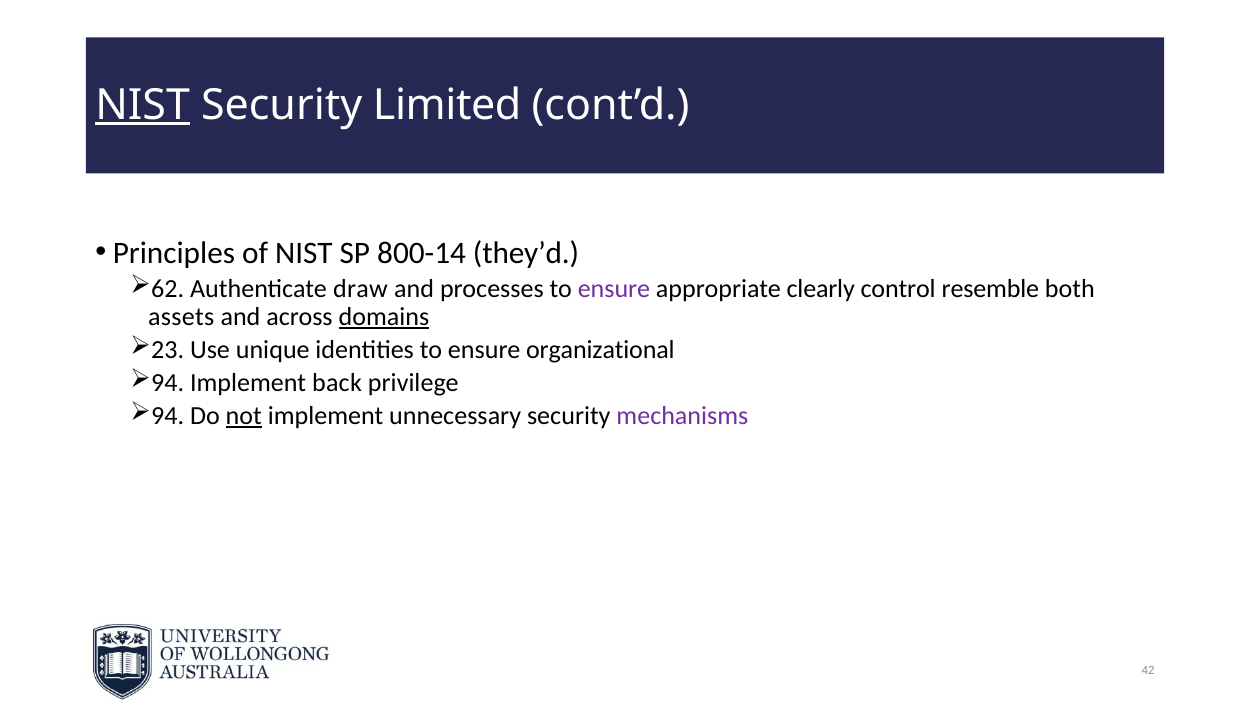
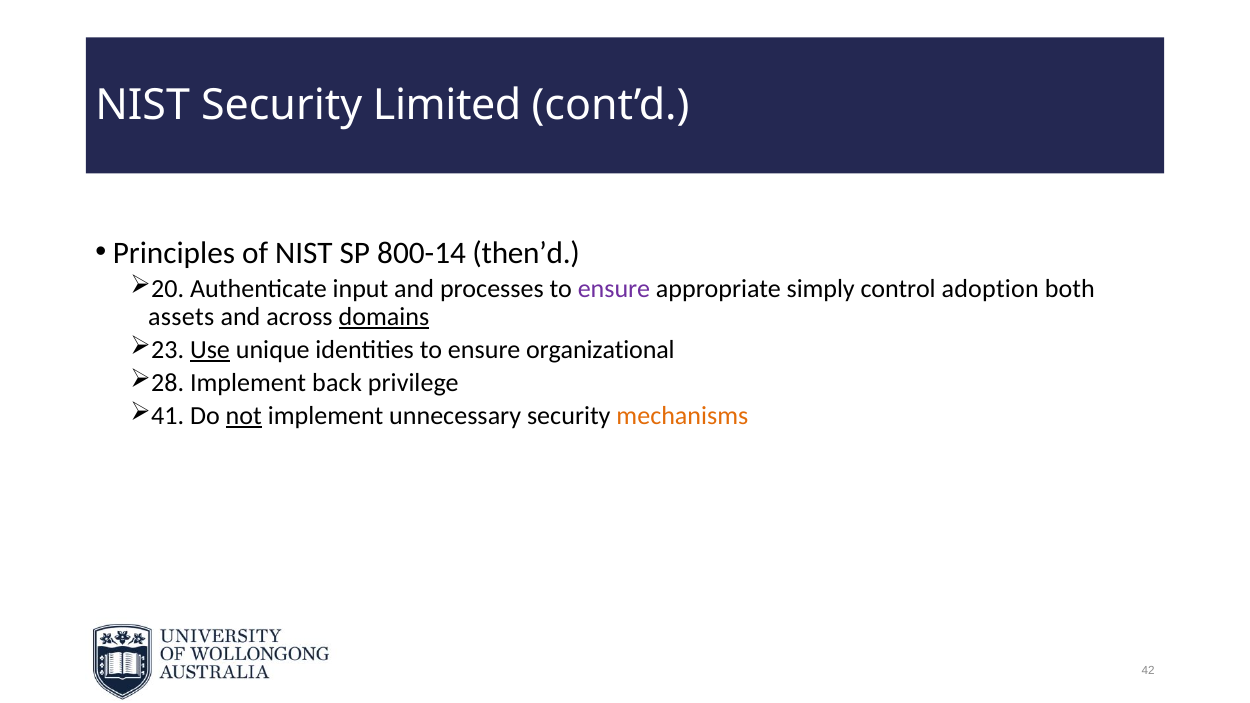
NIST underline: present -> none (143, 105)
they’d: they’d -> then’d (526, 253)
62: 62 -> 20 (168, 289)
draw: draw -> input (361, 289)
clearly: clearly -> simply (821, 289)
resemble: resemble -> adoption (990, 289)
Use underline: none -> present (210, 350)
94: 94 -> 28 (168, 383)
94: 94 -> 41 (168, 416)
mechanisms colour: purple -> orange (682, 416)
